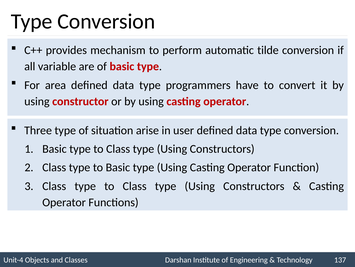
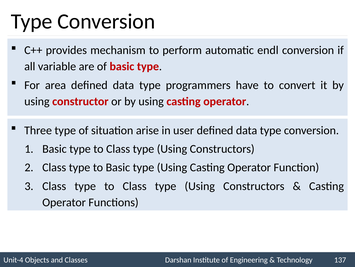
tilde: tilde -> endl (268, 50)
